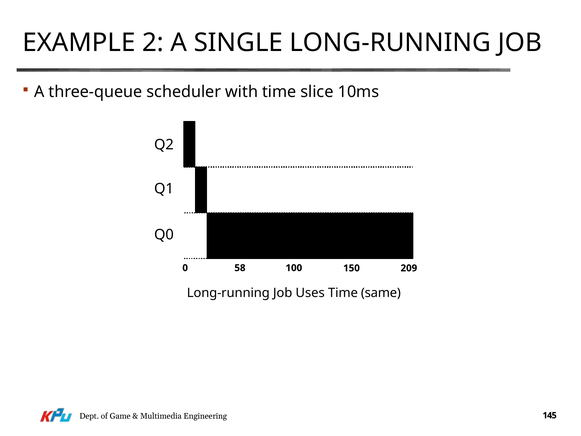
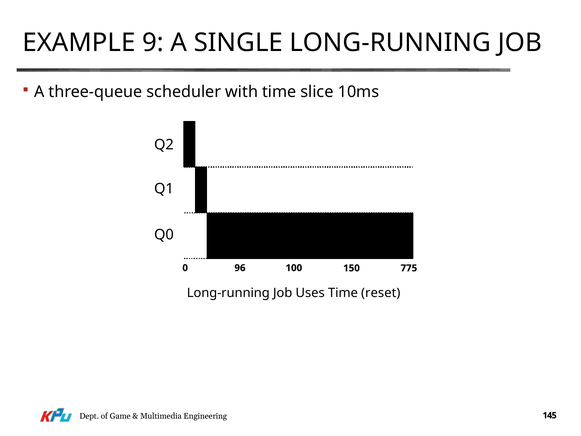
2: 2 -> 9 (153, 43)
58: 58 -> 96 (240, 268)
209: 209 -> 775 (409, 268)
same: same -> reset (381, 293)
